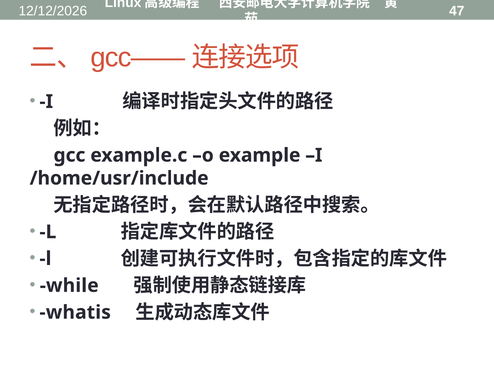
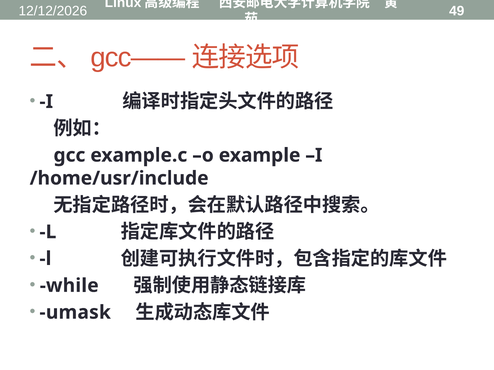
47: 47 -> 49 (457, 11)
whatis: whatis -> umask (75, 313)
